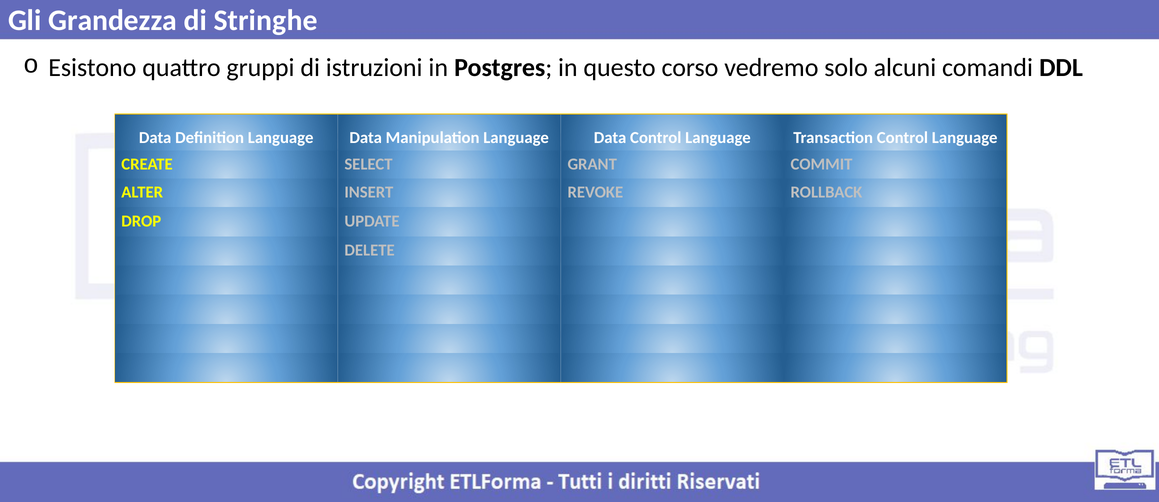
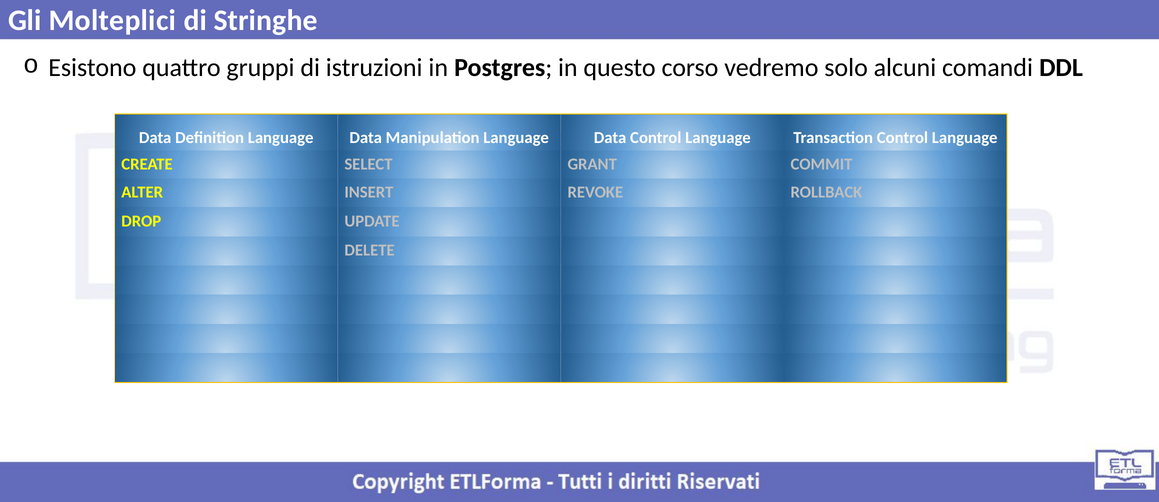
Grandezza: Grandezza -> Molteplici (112, 21)
